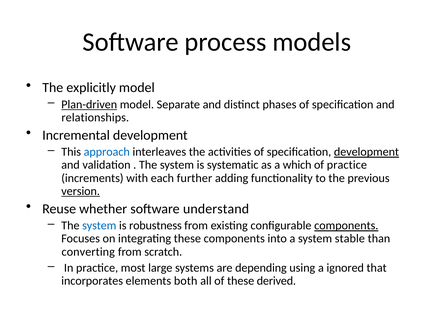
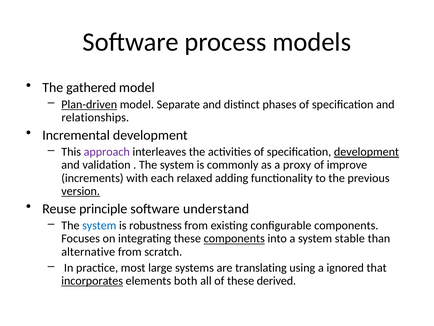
explicitly: explicitly -> gathered (91, 87)
approach colour: blue -> purple (107, 152)
systematic: systematic -> commonly (233, 165)
which: which -> proxy (297, 165)
of practice: practice -> improve (347, 165)
further: further -> relaxed (195, 178)
whether: whether -> principle (103, 208)
components underline: present -> none (346, 225)
components underline: none -> present (234, 238)
converting: converting -> alternative (88, 251)
depending: depending -> translating (261, 267)
incorporates underline: none -> present (92, 280)
